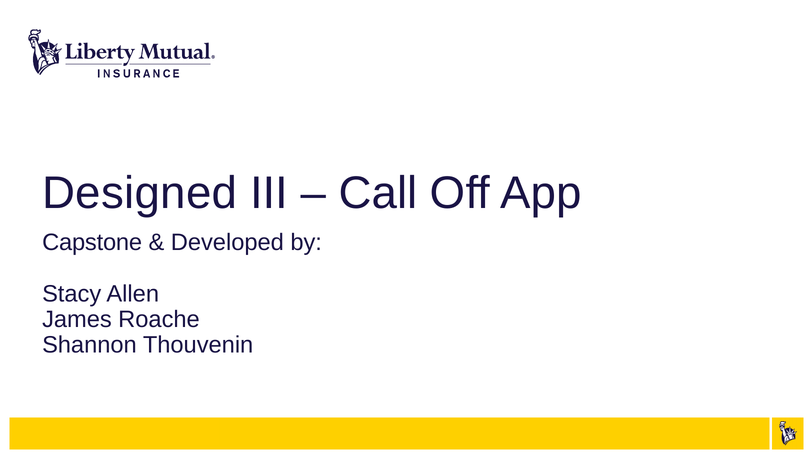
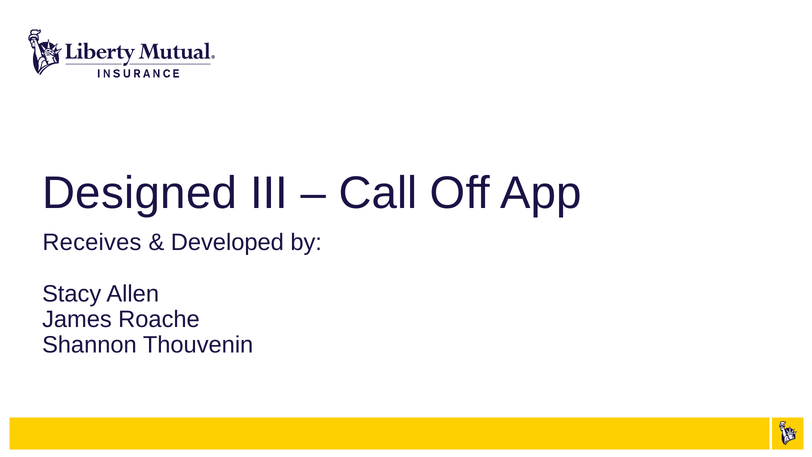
Capstone: Capstone -> Receives (92, 243)
